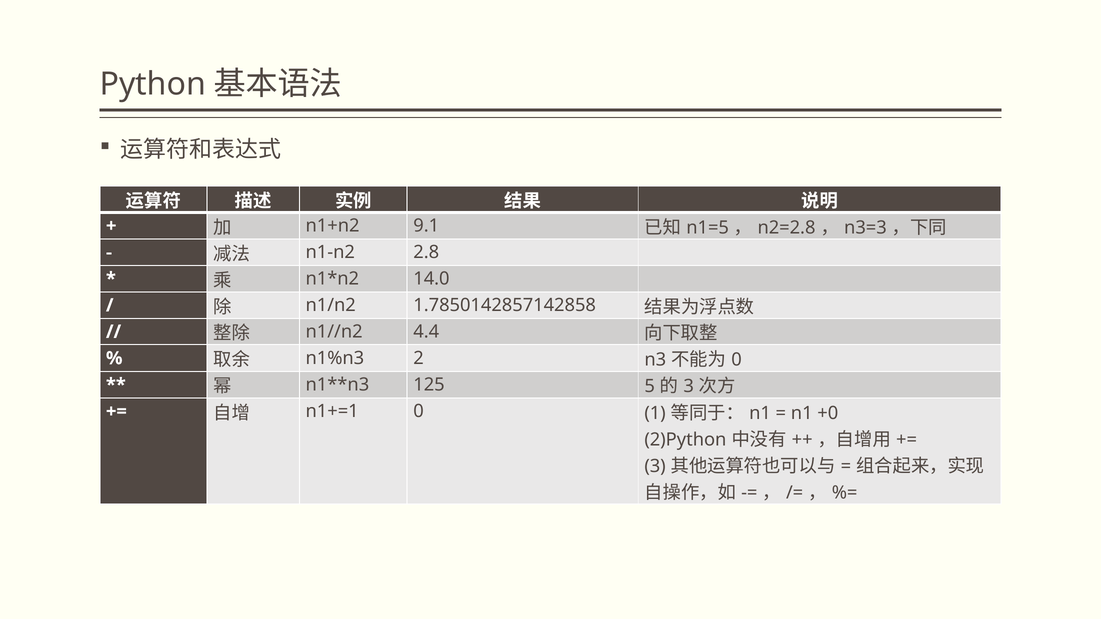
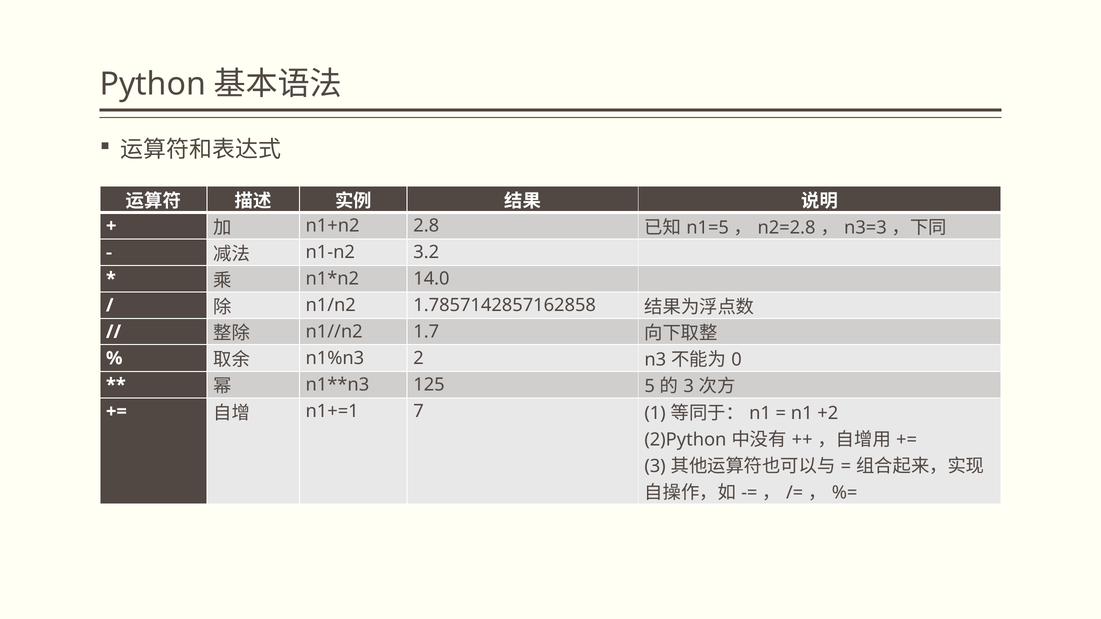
9.1: 9.1 -> 2.8 (426, 226)
2.8: 2.8 -> 3.2 (426, 253)
1.7850142857142858: 1.7850142857142858 -> 1.7857142857162858 (505, 305)
4.4: 4.4 -> 1.7 (426, 332)
n1+=1 0: 0 -> 7 (419, 412)
+0: +0 -> +2 (828, 413)
